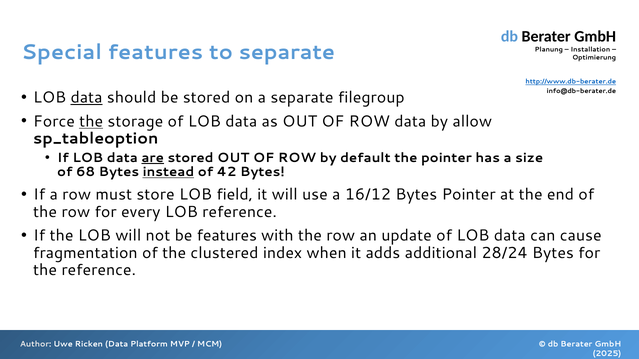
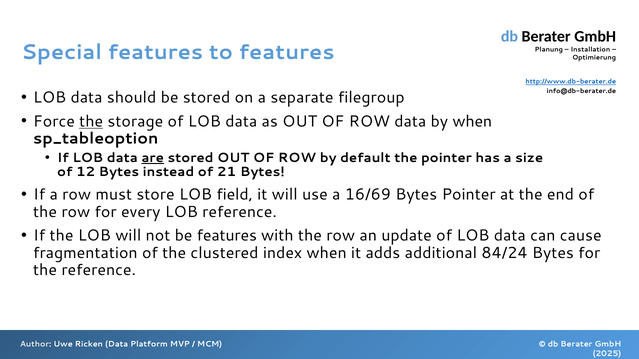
to separate: separate -> features (287, 52)
data underline: present -> none (87, 98)
by allow: allow -> when (472, 122)
68: 68 -> 12 (86, 172)
instead underline: present -> none (168, 172)
42: 42 -> 21 (227, 172)
16/12: 16/12 -> 16/69 (368, 195)
28/24: 28/24 -> 84/24 (505, 253)
